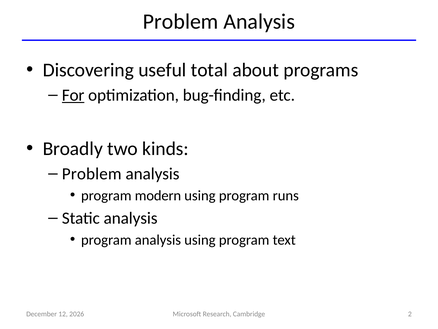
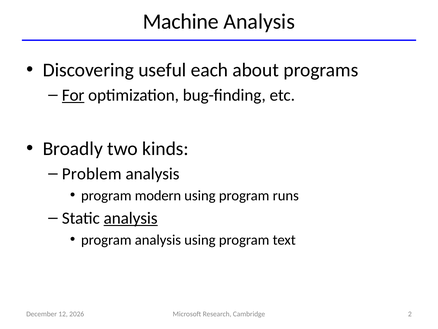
Problem: Problem -> Machine (181, 22)
total: total -> each (209, 70)
analysis underline: none -> present (131, 218)
